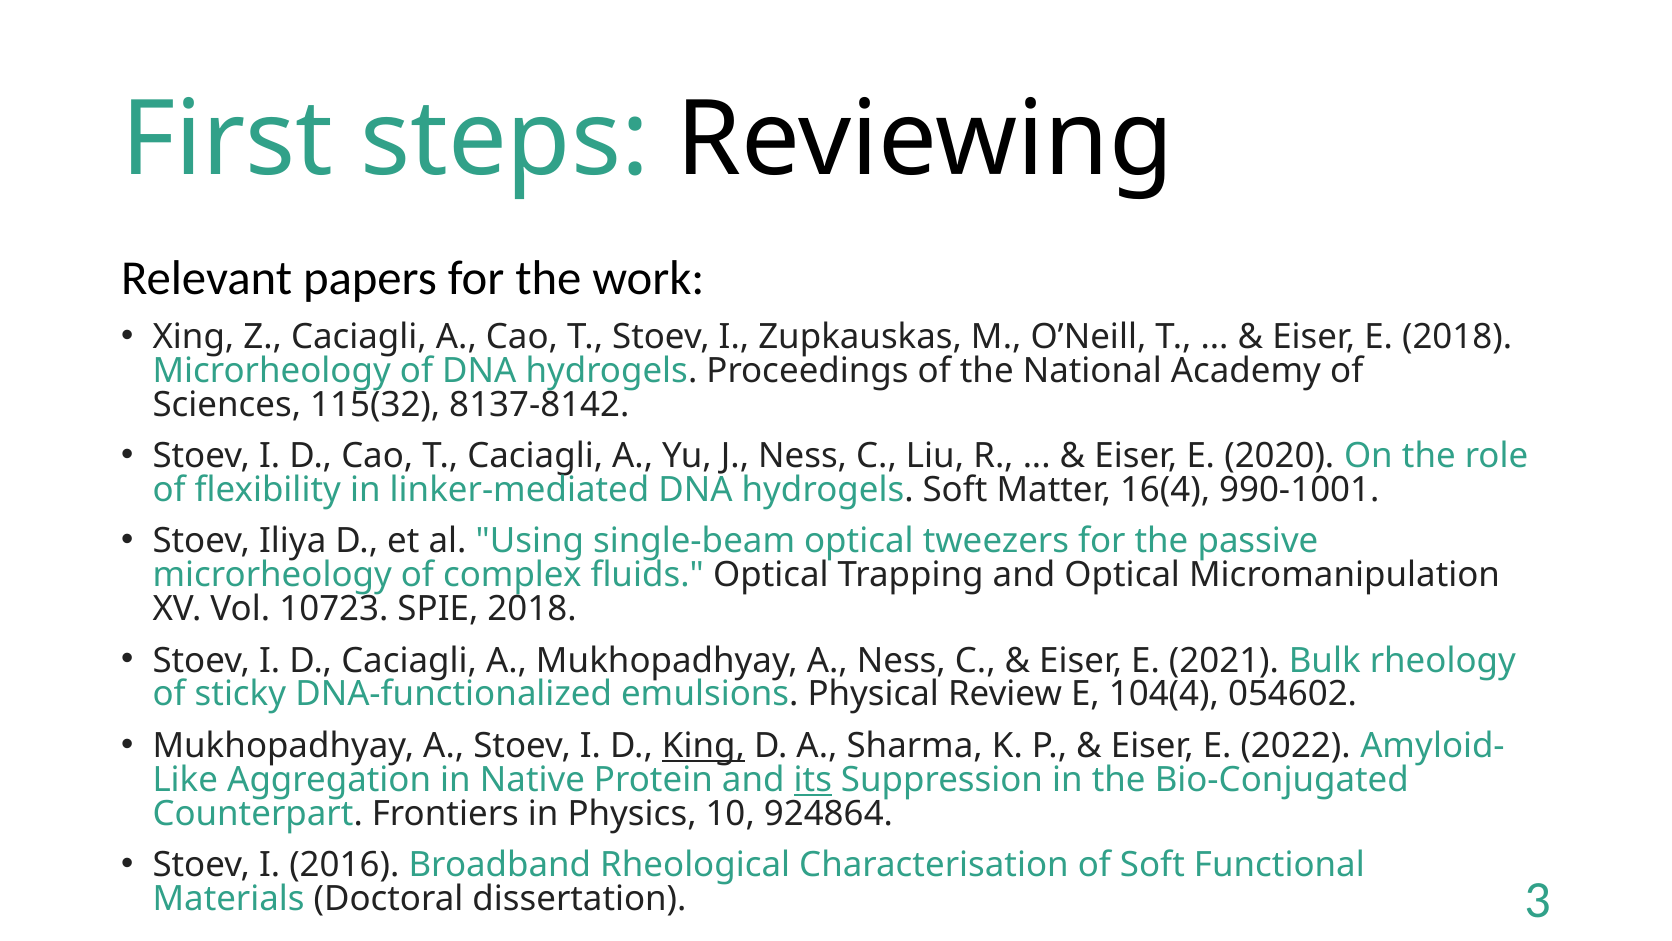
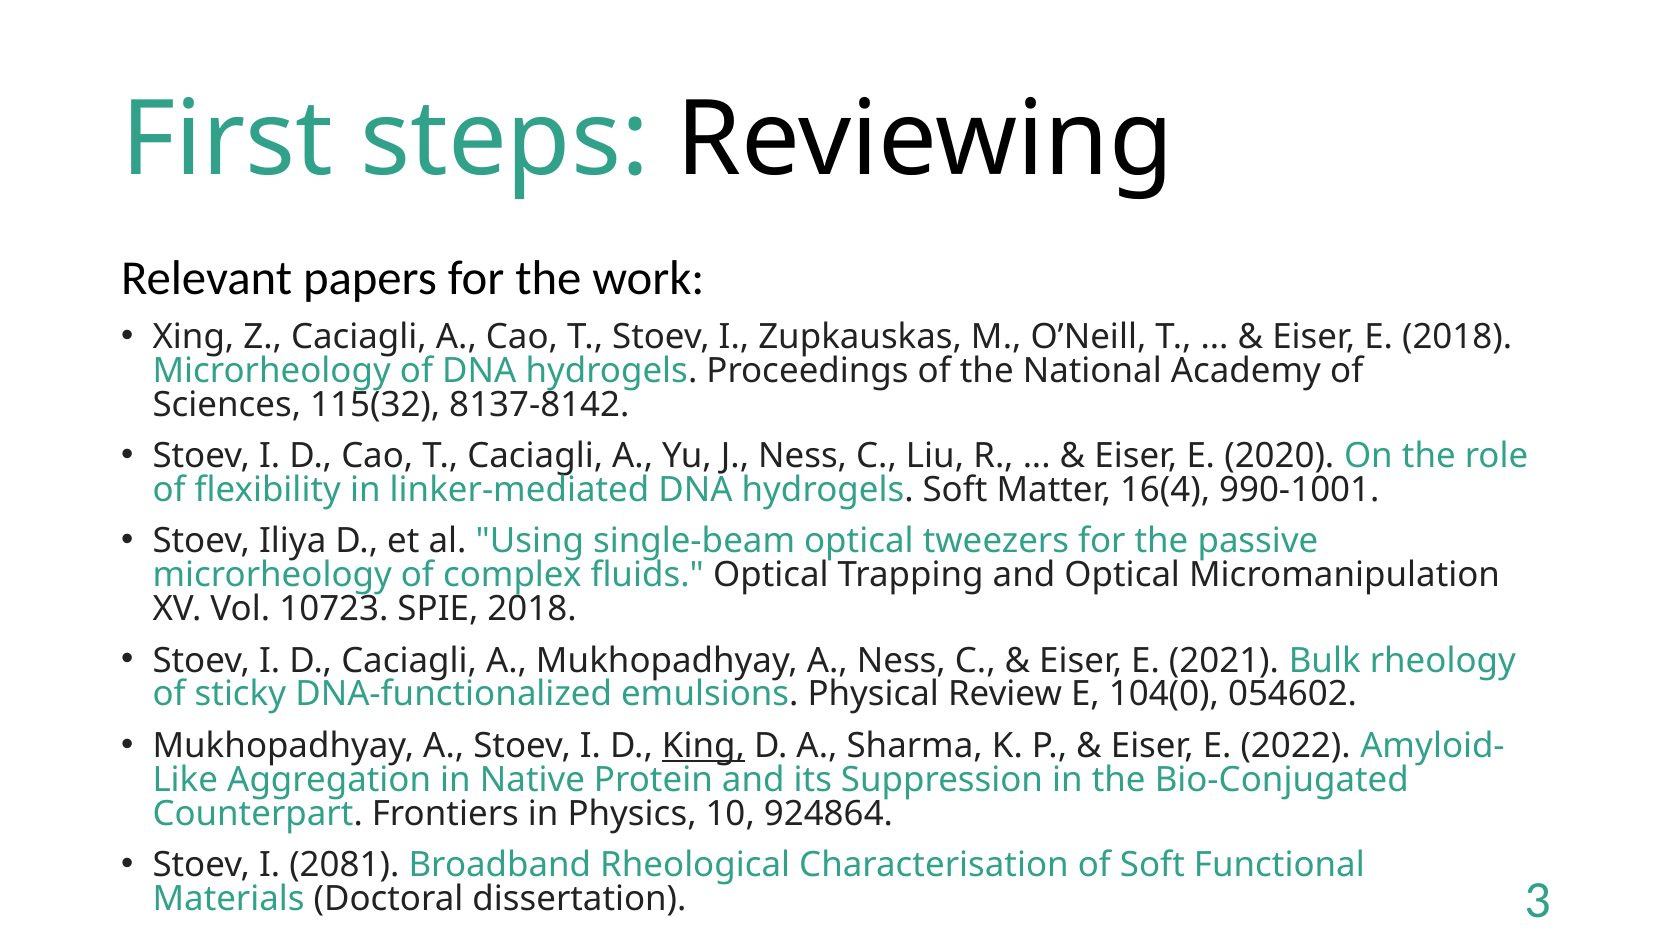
104(4: 104(4 -> 104(0 (1164, 694)
its underline: present -> none (813, 779)
2016: 2016 -> 2081 (344, 864)
